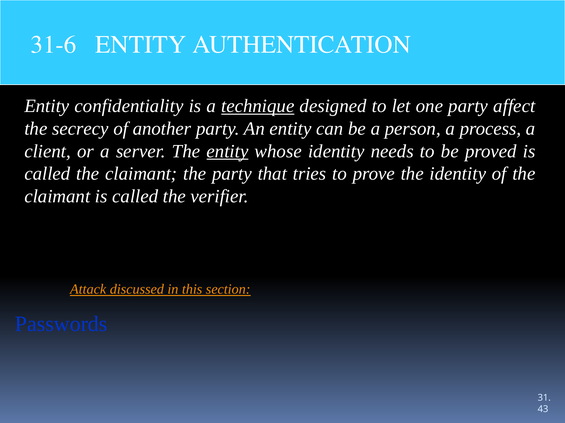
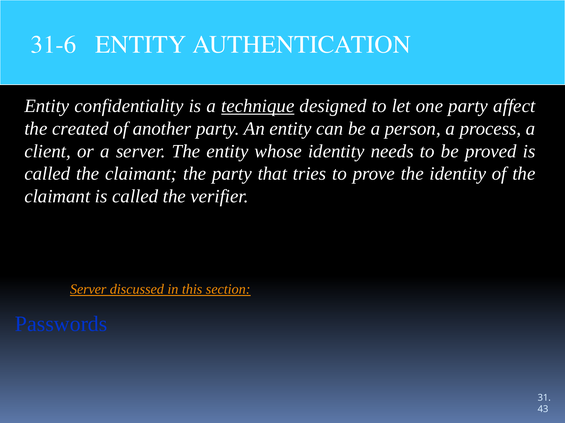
secrecy: secrecy -> created (80, 129)
entity underline: present -> none (227, 151)
Attack: Attack -> Server (88, 290)
